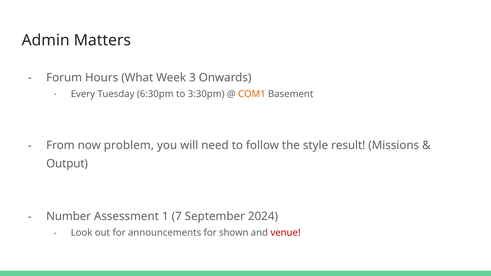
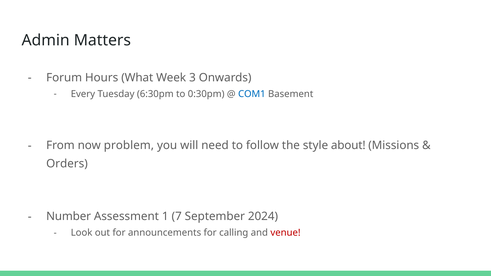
3:30pm: 3:30pm -> 0:30pm (206, 94)
COM1 colour: orange -> blue (252, 94)
result: result -> about (348, 146)
Output: Output -> Orders (67, 164)
shown: shown -> calling (234, 233)
